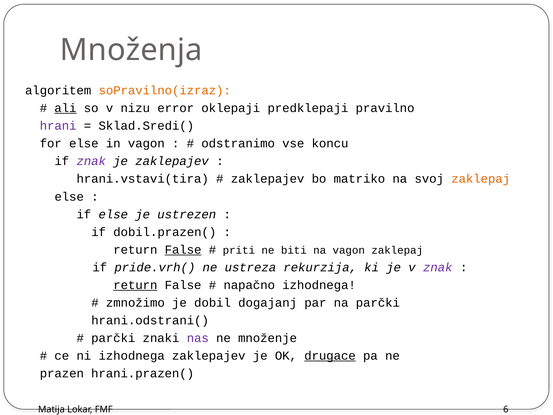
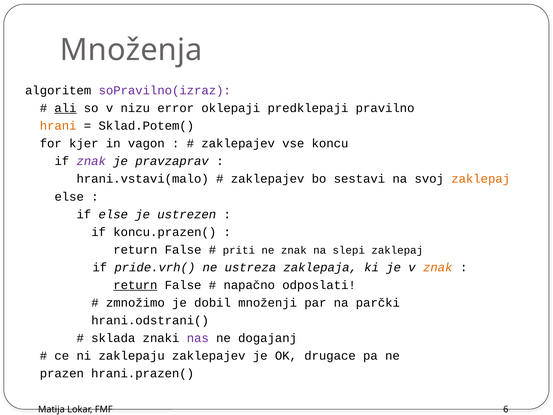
soPravilno(izraz colour: orange -> purple (165, 90)
hrani colour: purple -> orange (58, 126)
Sklad.Sredi(: Sklad.Sredi( -> Sklad.Potem( (146, 126)
for else: else -> kjer (84, 143)
odstranimo: odstranimo -> zaklepajev (238, 143)
je zaklepajev: zaklepajev -> pravzaprav (172, 161)
hrani.vstavi(tira: hrani.vstavi(tira -> hrani.vstavi(malo (143, 179)
matriko: matriko -> sestavi (359, 179)
dobil.prazen(: dobil.prazen( -> koncu.prazen( (165, 232)
False underline: present -> none (183, 250)
ne biti: biti -> znak (294, 250)
na vagon: vagon -> slepi (349, 250)
rekurzija: rekurzija -> zaklepaja (320, 267)
znak colour: purple -> orange (438, 267)
napačno izhodnega: izhodnega -> odposlati (319, 285)
dogajanj: dogajanj -> množenji (268, 303)
parčki: parčki -> sklada (113, 338)
množenje: množenje -> dogajanj (268, 338)
ni izhodnega: izhodnega -> zaklepaju (132, 356)
drugace underline: present -> none (330, 356)
